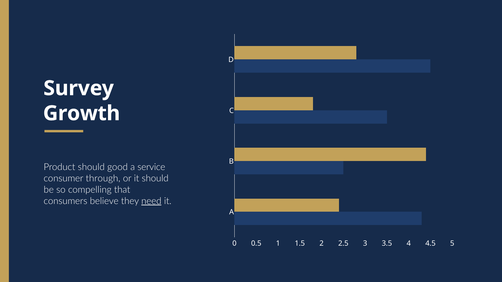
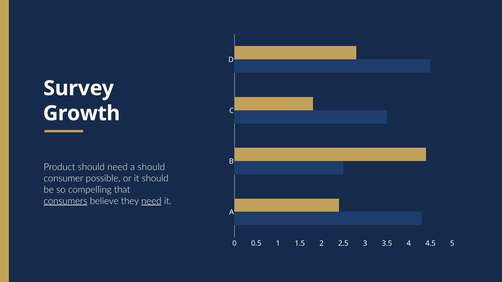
should good: good -> need (118, 167)
a service: service -> should (151, 167)
through: through -> possible (103, 179)
consumers underline: none -> present (66, 201)
